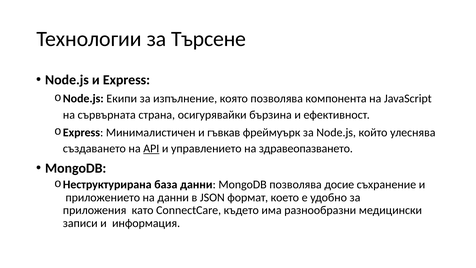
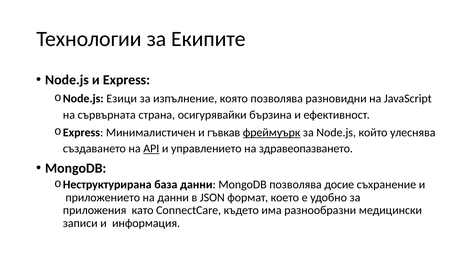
Търсене: Търсене -> Екипите (208, 39)
Екипи: Екипи -> Езици (122, 99)
компонента: компонента -> разновидни (336, 99)
фреймуърк underline: none -> present (272, 132)
